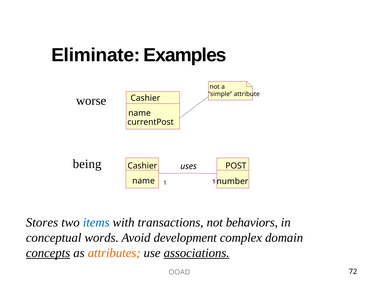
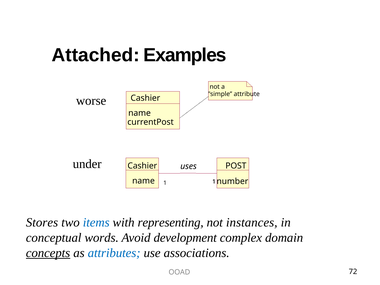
Eliminate: Eliminate -> Attached (96, 55)
being: being -> under (87, 164)
transactions: transactions -> representing (171, 223)
behaviors: behaviors -> instances (252, 223)
attributes colour: orange -> blue (114, 253)
associations underline: present -> none (197, 253)
